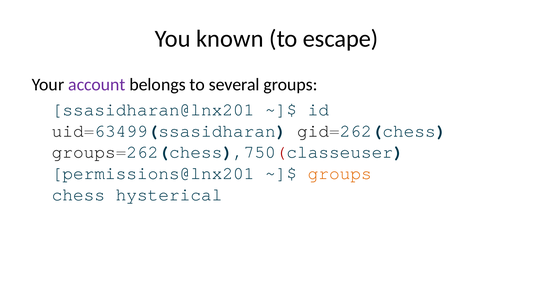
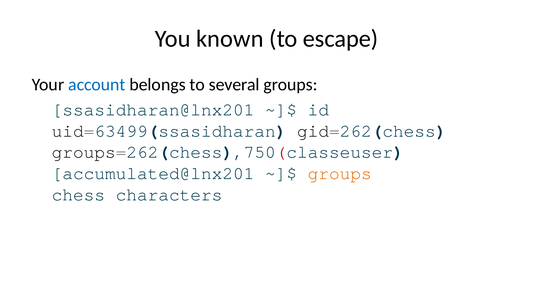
account colour: purple -> blue (97, 85)
permissions@lnx201: permissions@lnx201 -> accumulated@lnx201 (153, 173)
hysterical: hysterical -> characters (169, 195)
